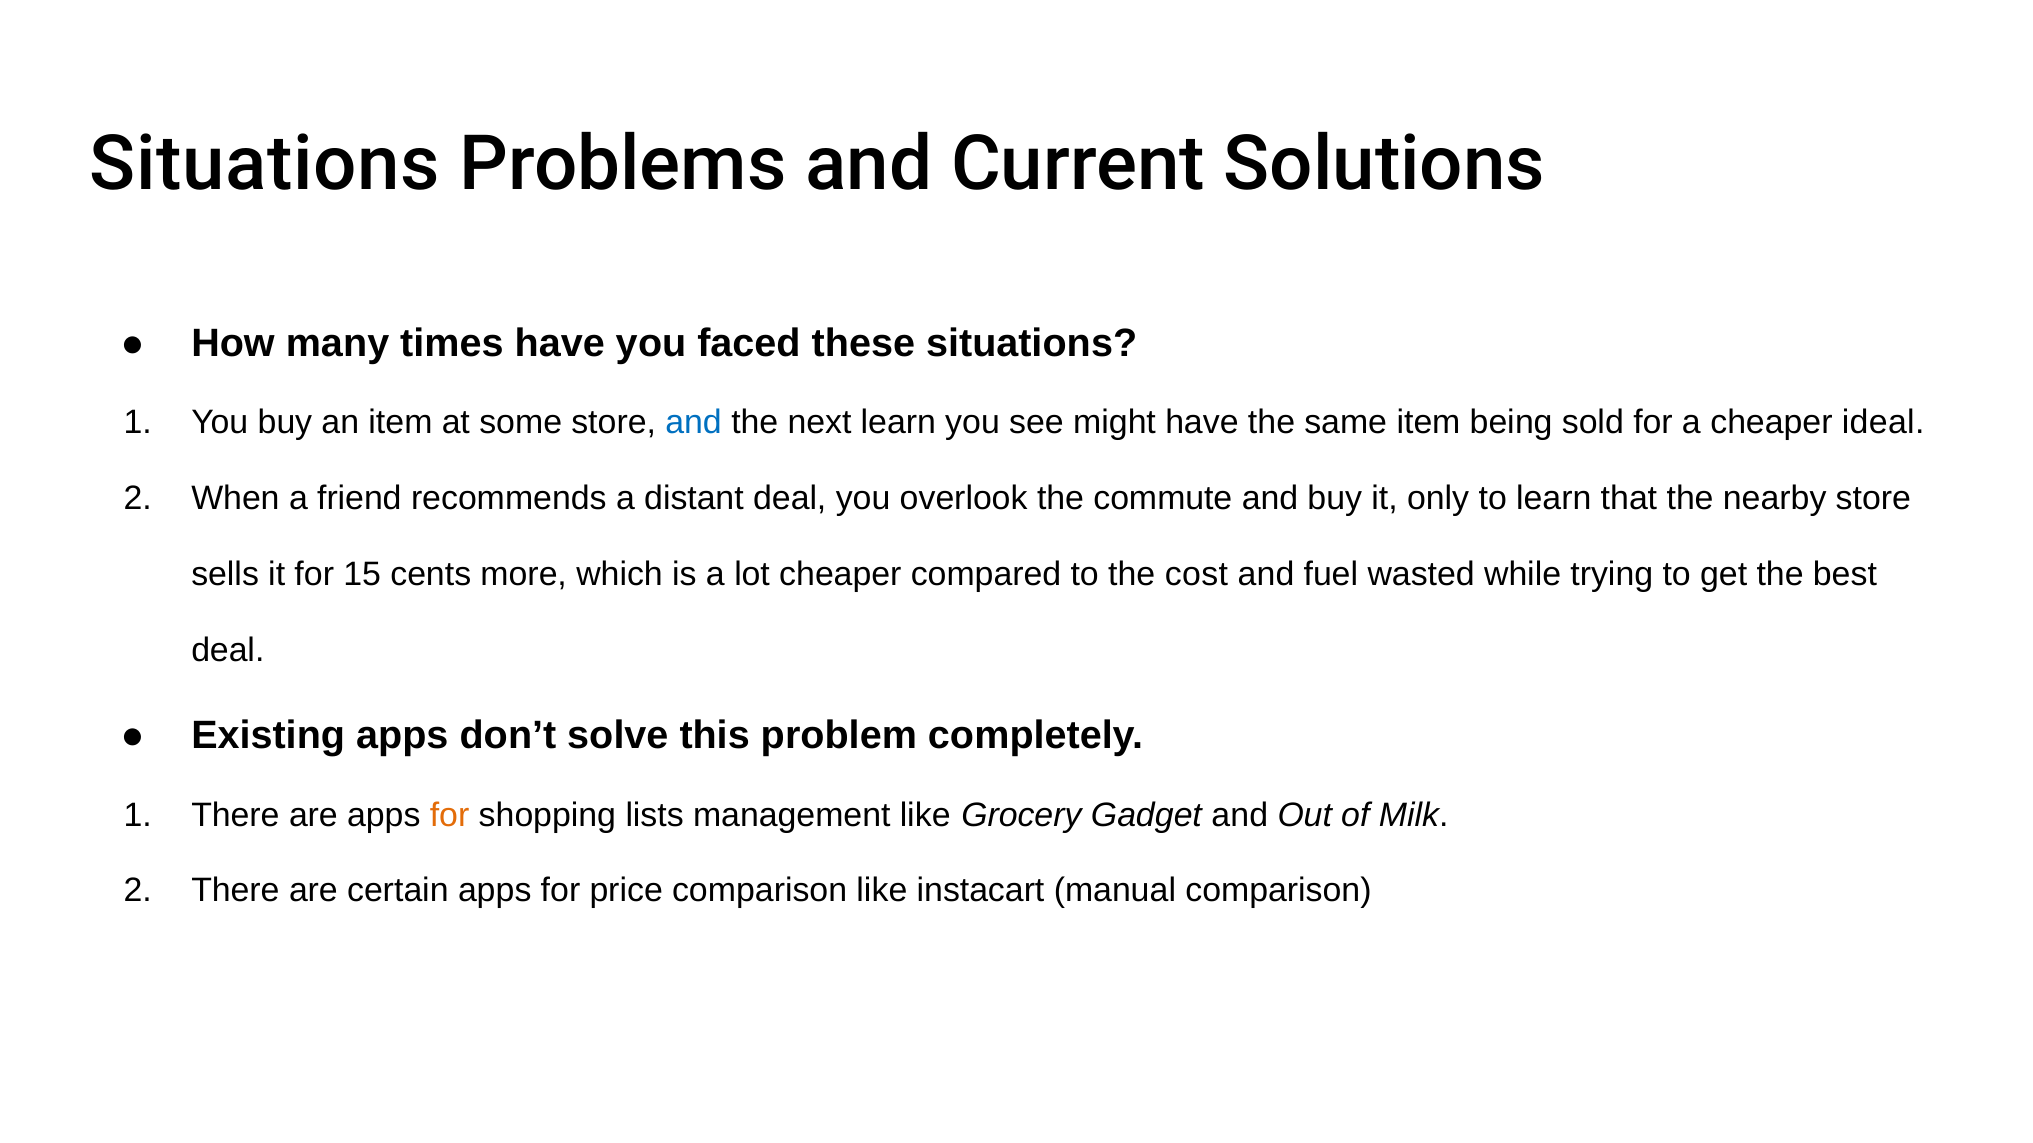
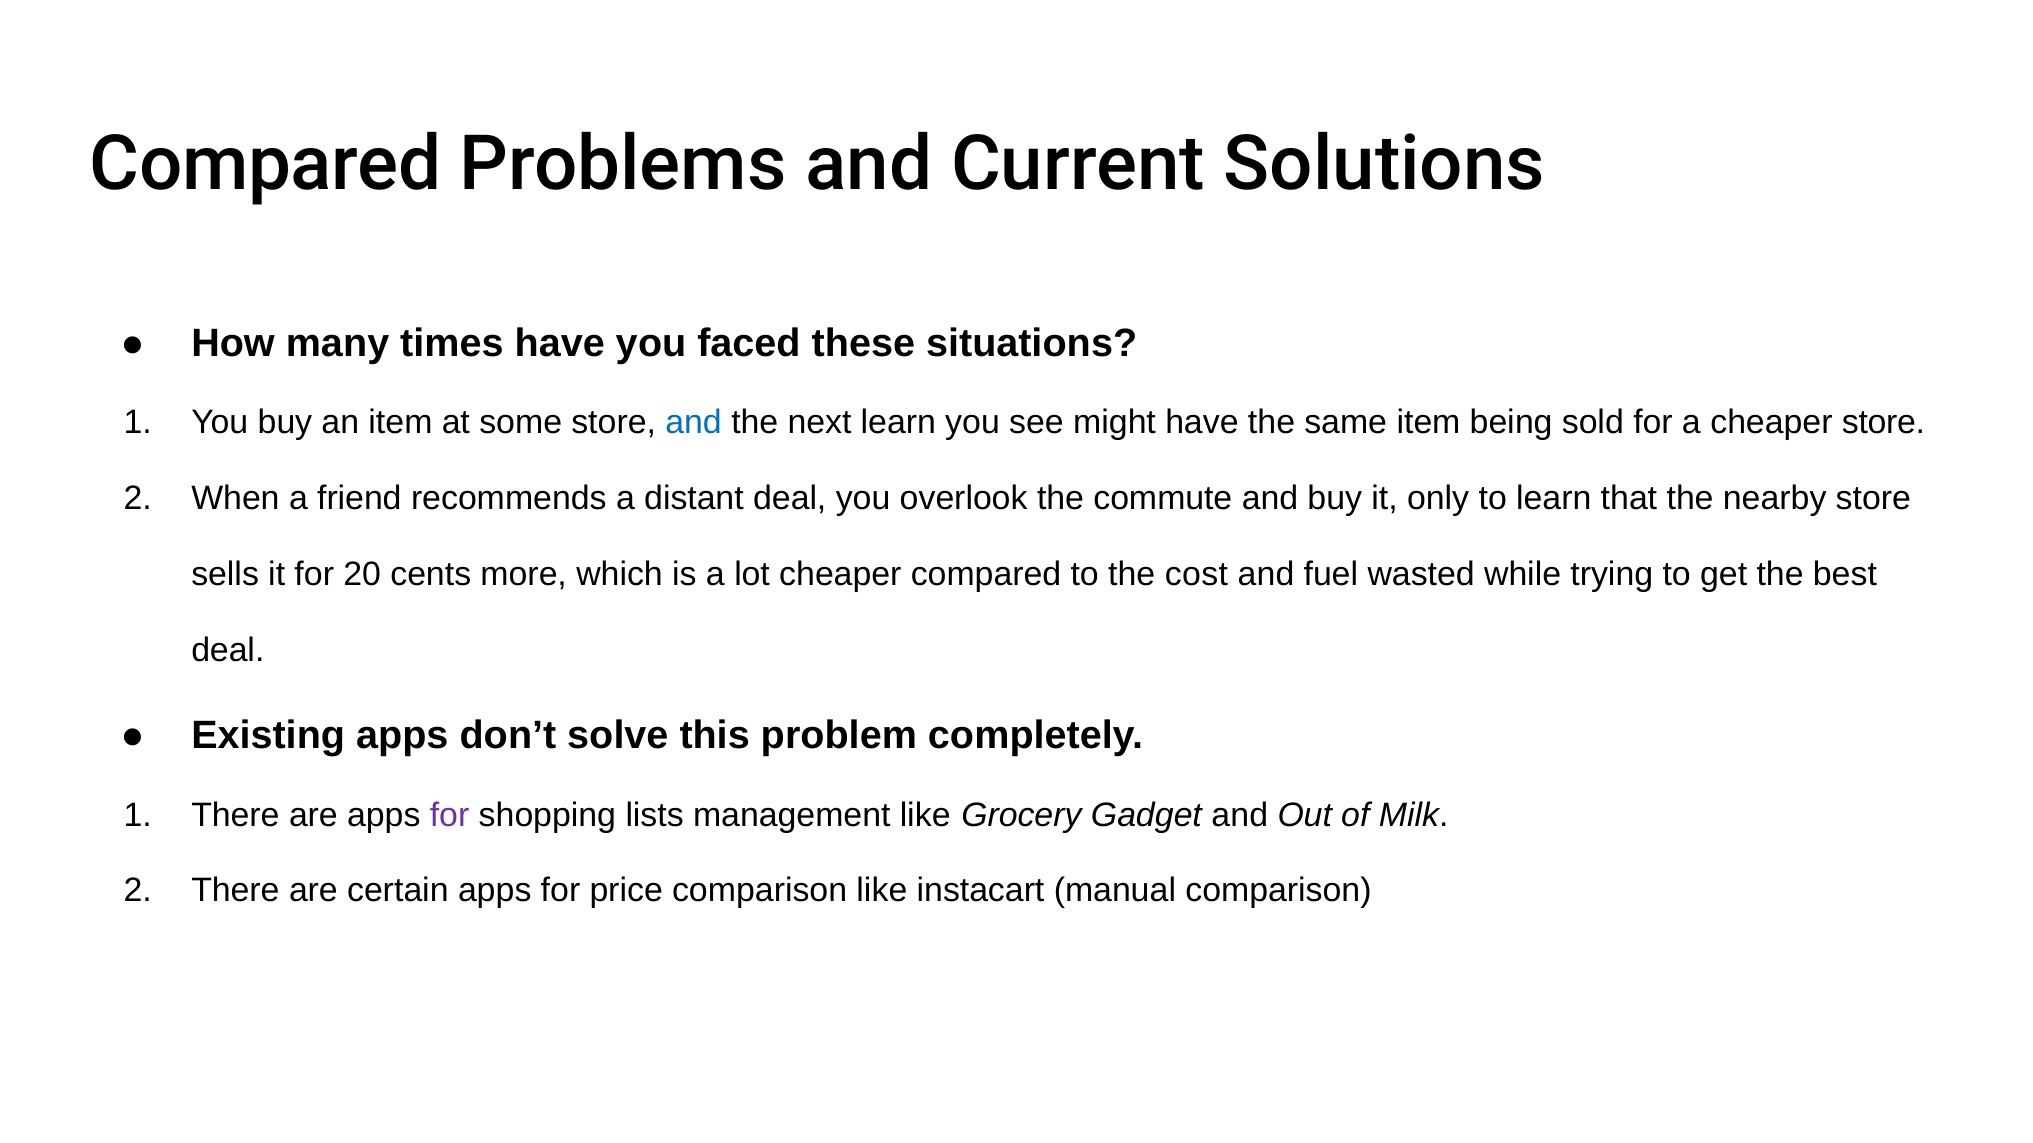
Situations: Situations -> Compared (265, 165)
cheaper ideal: ideal -> store (1883, 423)
15: 15 -> 20 (362, 575)
for colour: orange -> purple (450, 815)
